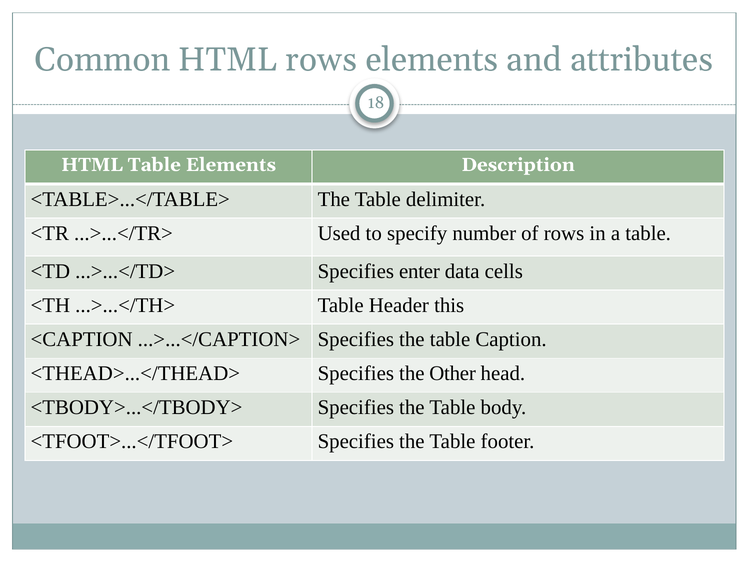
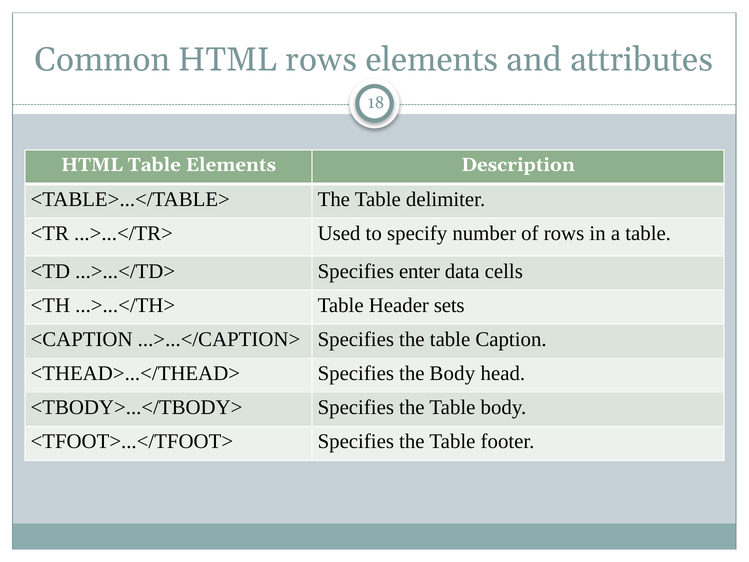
this: this -> sets (449, 305)
the Other: Other -> Body (452, 373)
